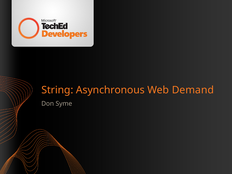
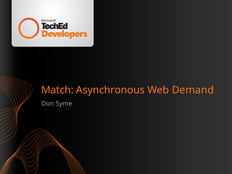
String: String -> Match (57, 90)
